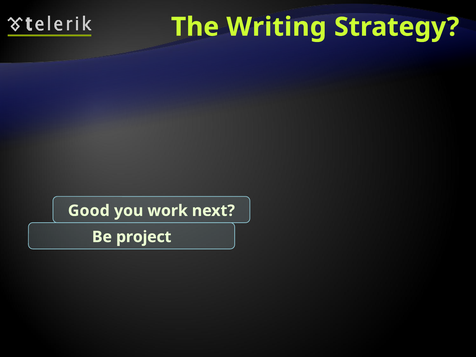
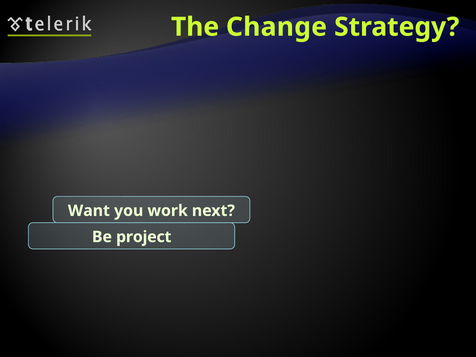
Writing: Writing -> Change (276, 27)
Good: Good -> Want (89, 211)
